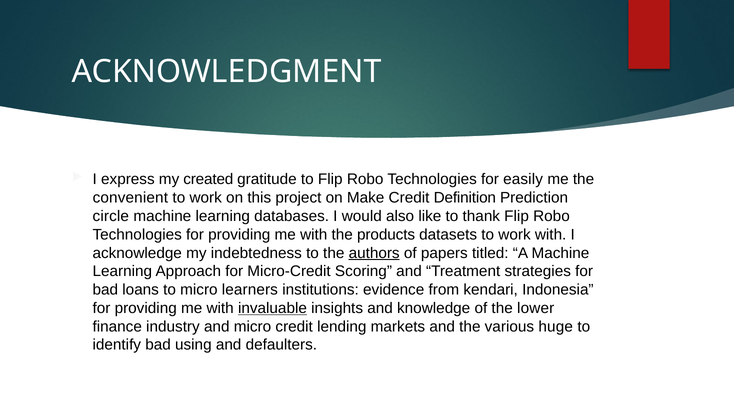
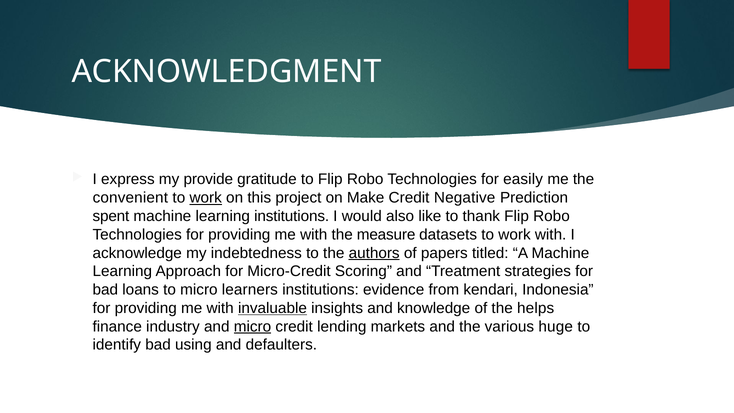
created: created -> provide (208, 179)
work underline: none -> present (206, 198)
Definition: Definition -> Negative (465, 198)
circle: circle -> spent (111, 216)
learning databases: databases -> institutions (292, 216)
products: products -> measure (386, 235)
lower: lower -> helps (536, 308)
micro underline: none -> present (253, 326)
